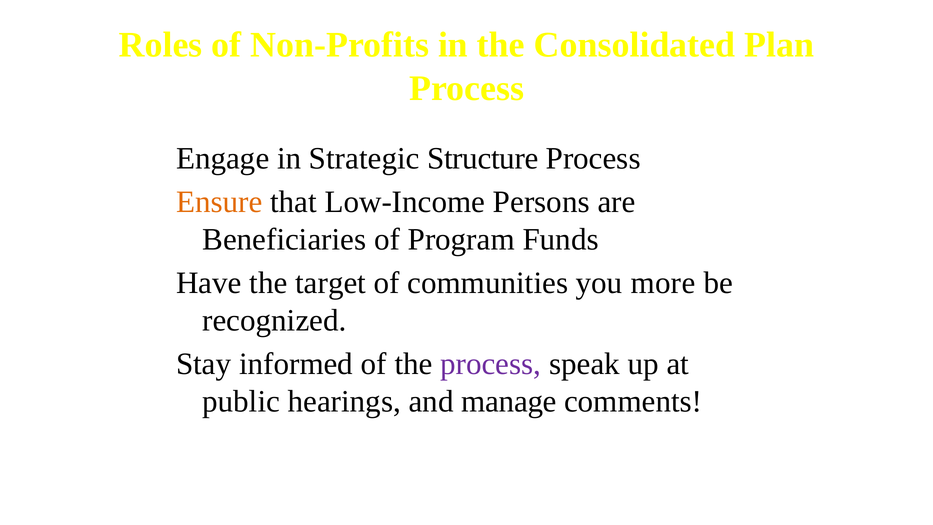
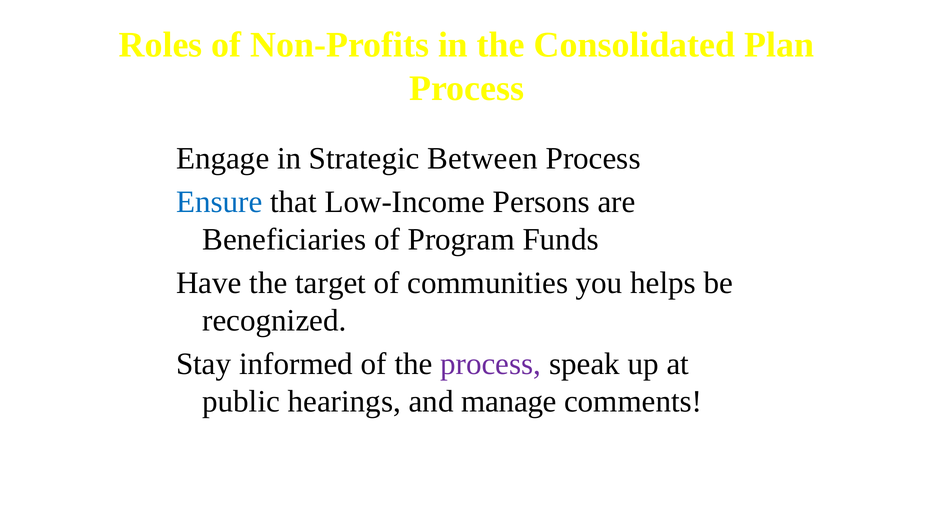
Structure: Structure -> Between (482, 158)
Ensure colour: orange -> blue (219, 202)
more: more -> helps (663, 283)
